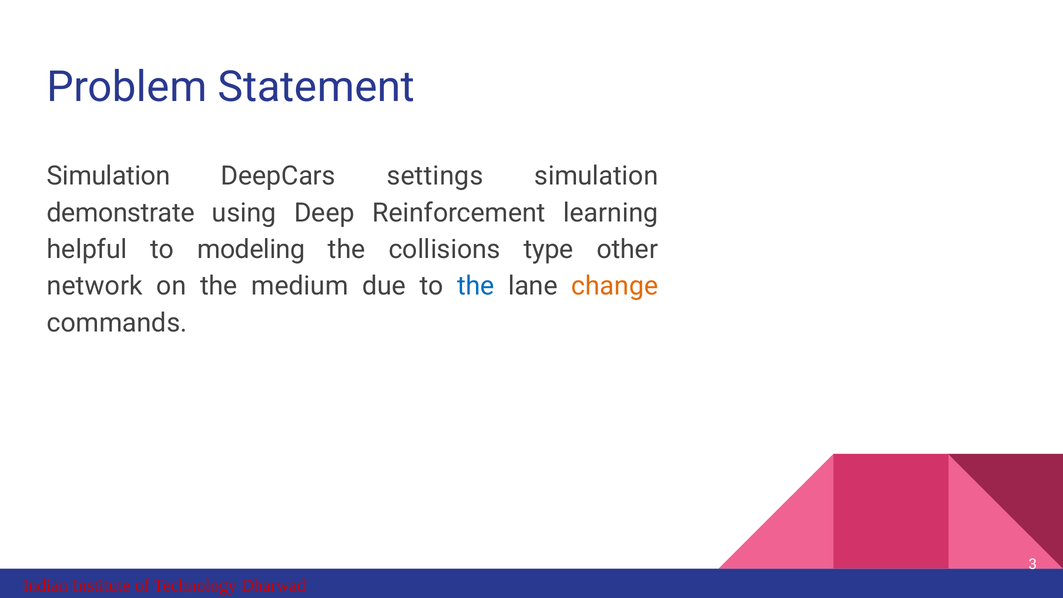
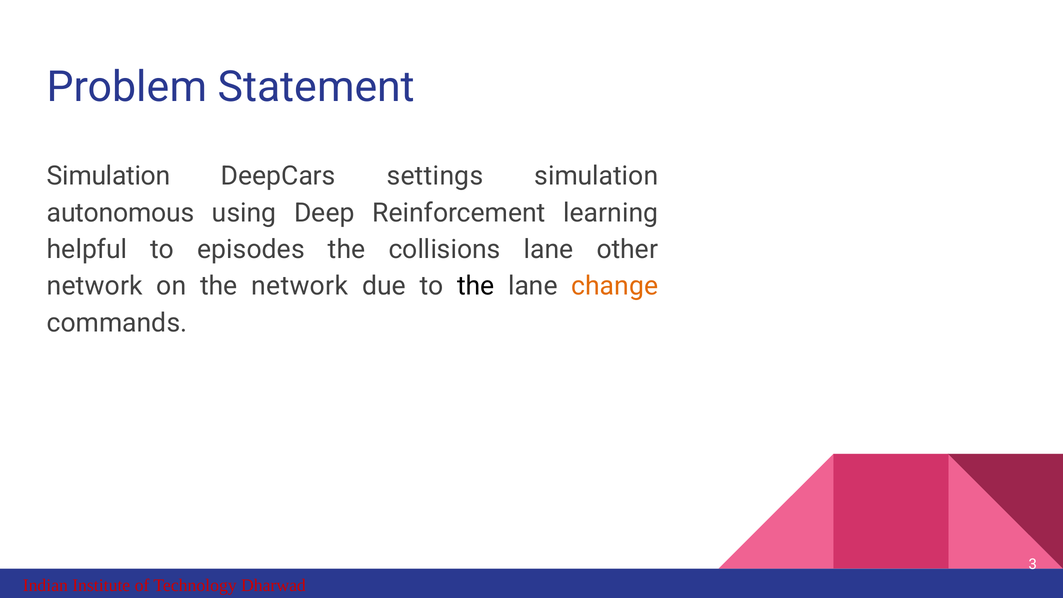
demonstrate: demonstrate -> autonomous (121, 213)
modeling: modeling -> episodes (251, 249)
collisions type: type -> lane (549, 249)
the medium: medium -> network (300, 286)
the colour: blue -> black (476, 286)
